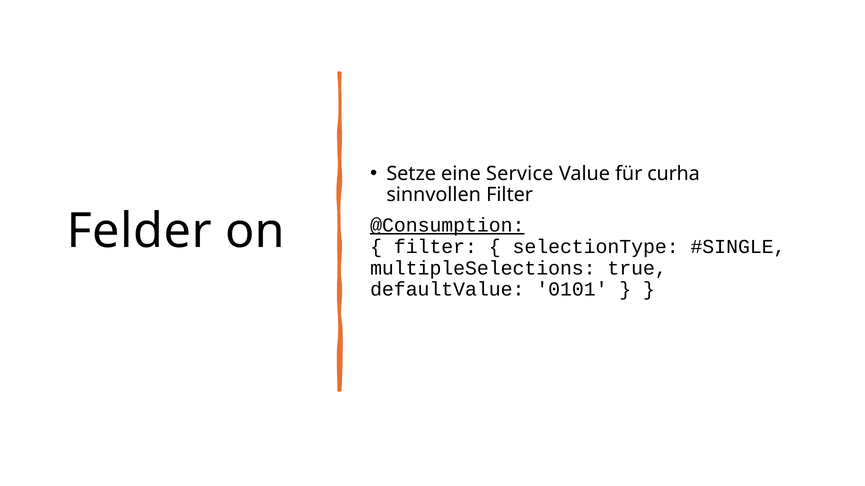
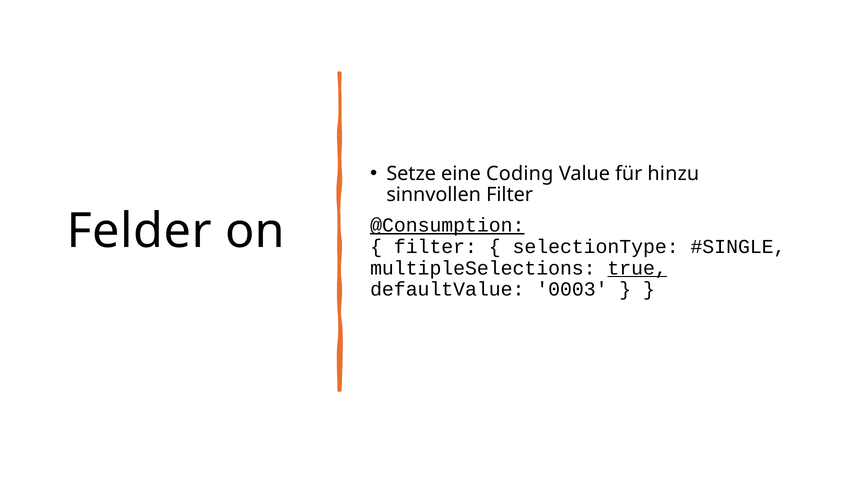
Service: Service -> Coding (520, 174)
curha: curha -> hinzu (673, 174)
true underline: none -> present (637, 268)
0101: 0101 -> 0003 (572, 290)
